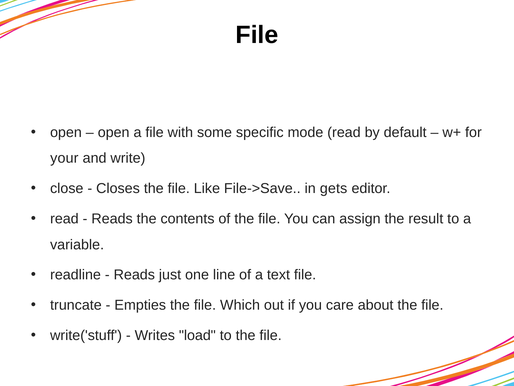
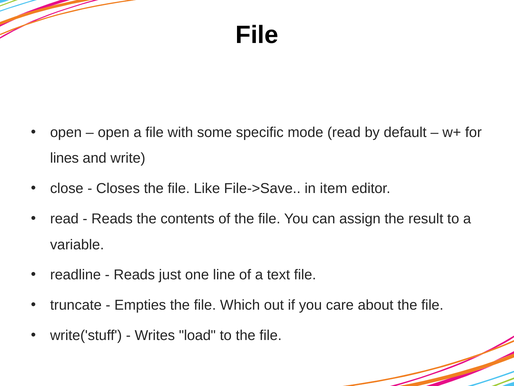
your: your -> lines (64, 158)
gets: gets -> item (334, 188)
